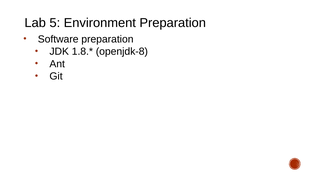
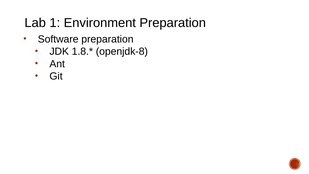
5: 5 -> 1 (55, 23)
